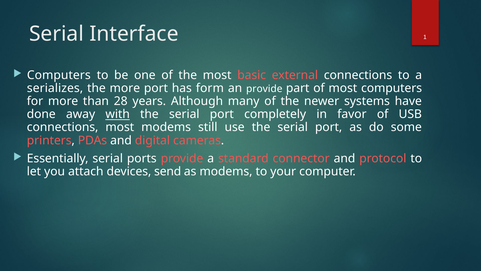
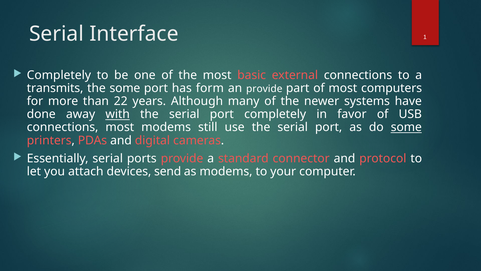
Computers: Computers -> Completely (59, 75)
serializes: serializes -> transmits (55, 88)
the more: more -> some (125, 88)
28: 28 -> 22 (121, 101)
some underline: none -> present (406, 127)
